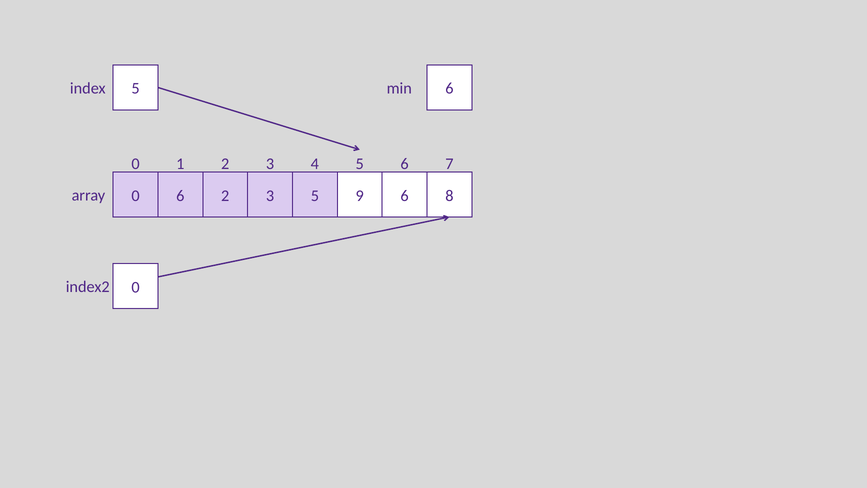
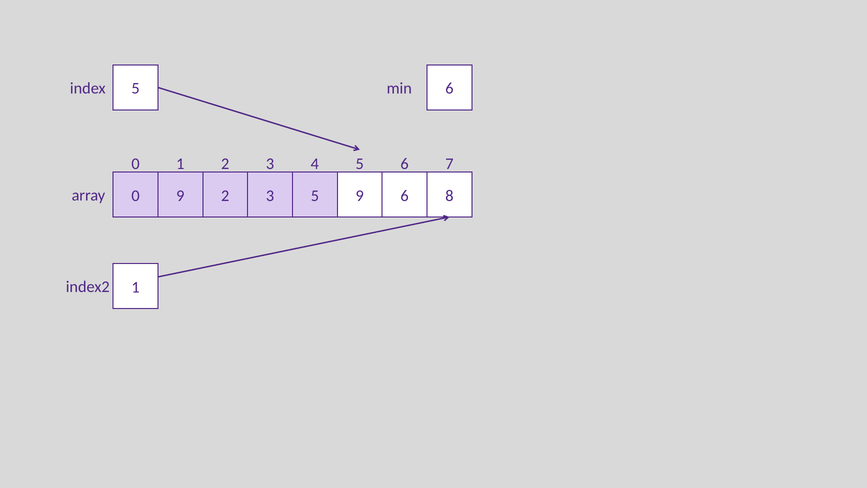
0 6: 6 -> 9 (180, 196)
index2 0: 0 -> 1 (136, 287)
